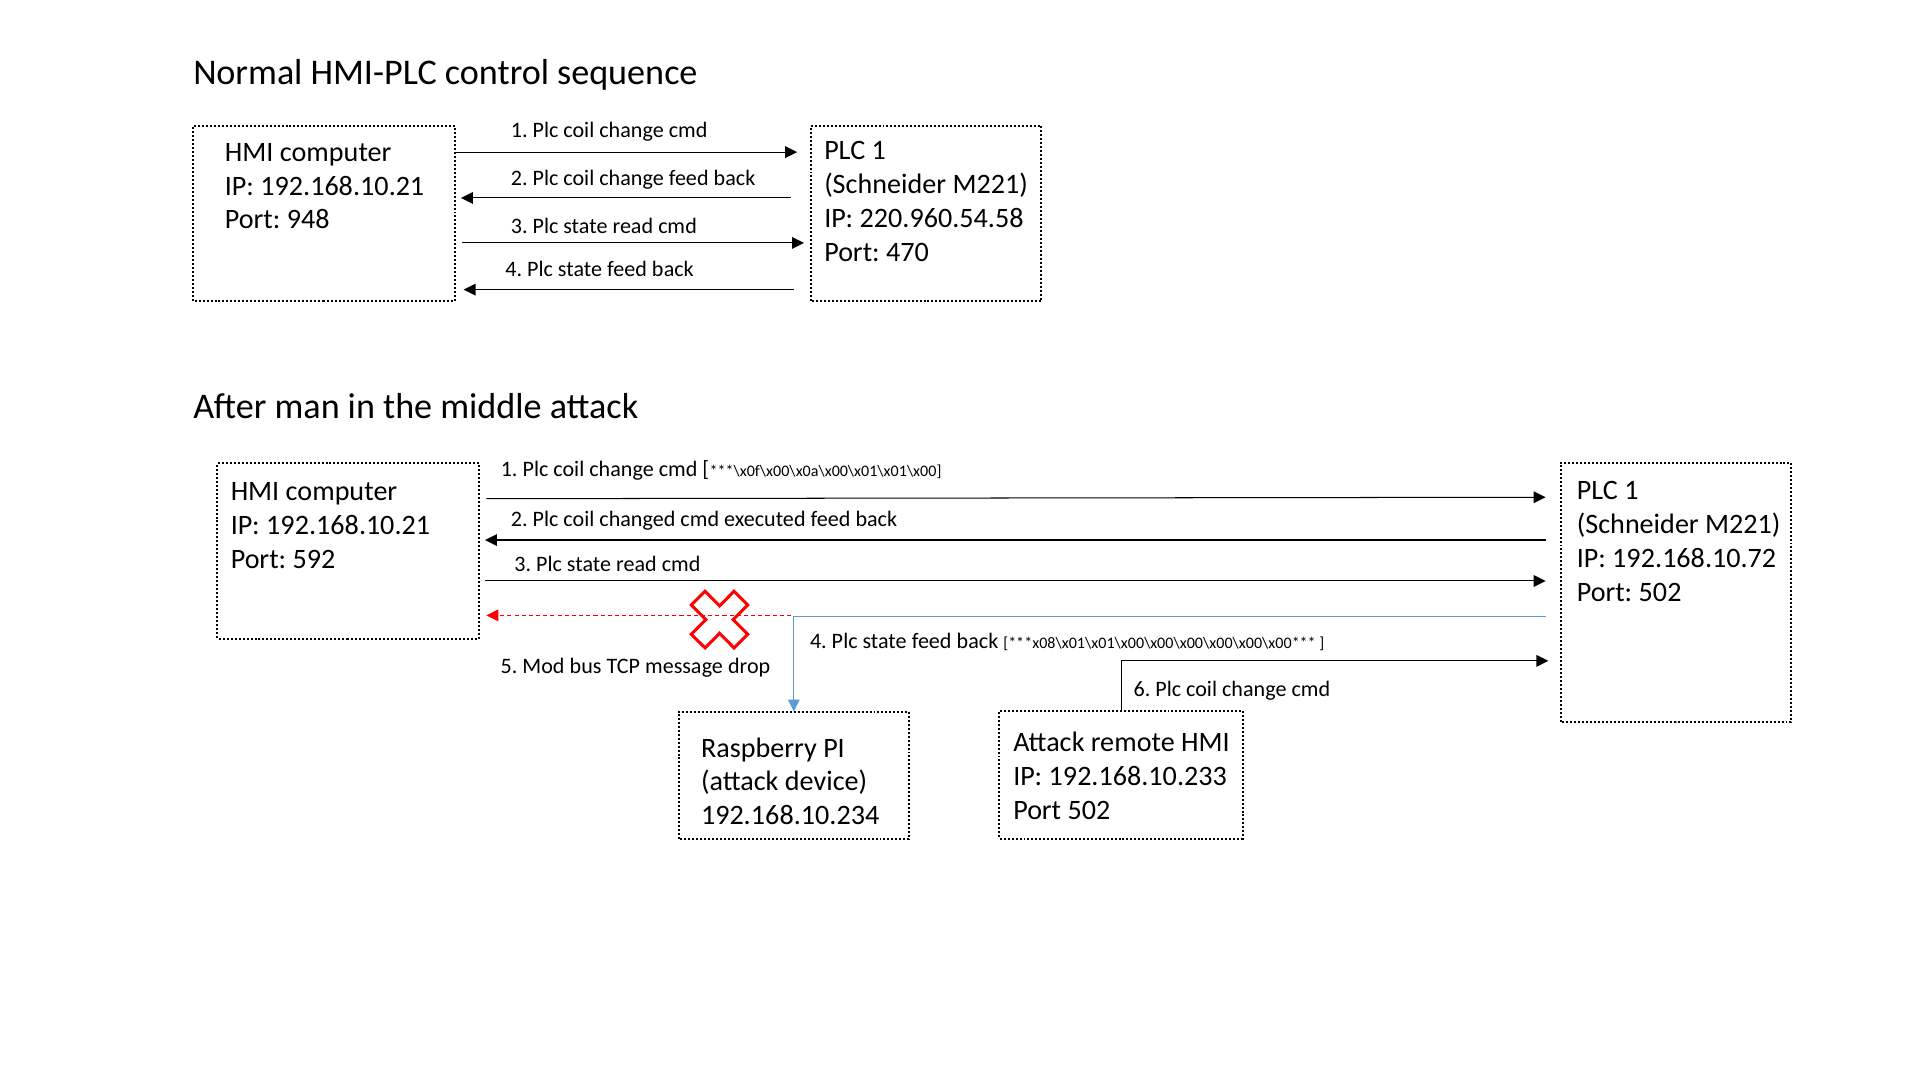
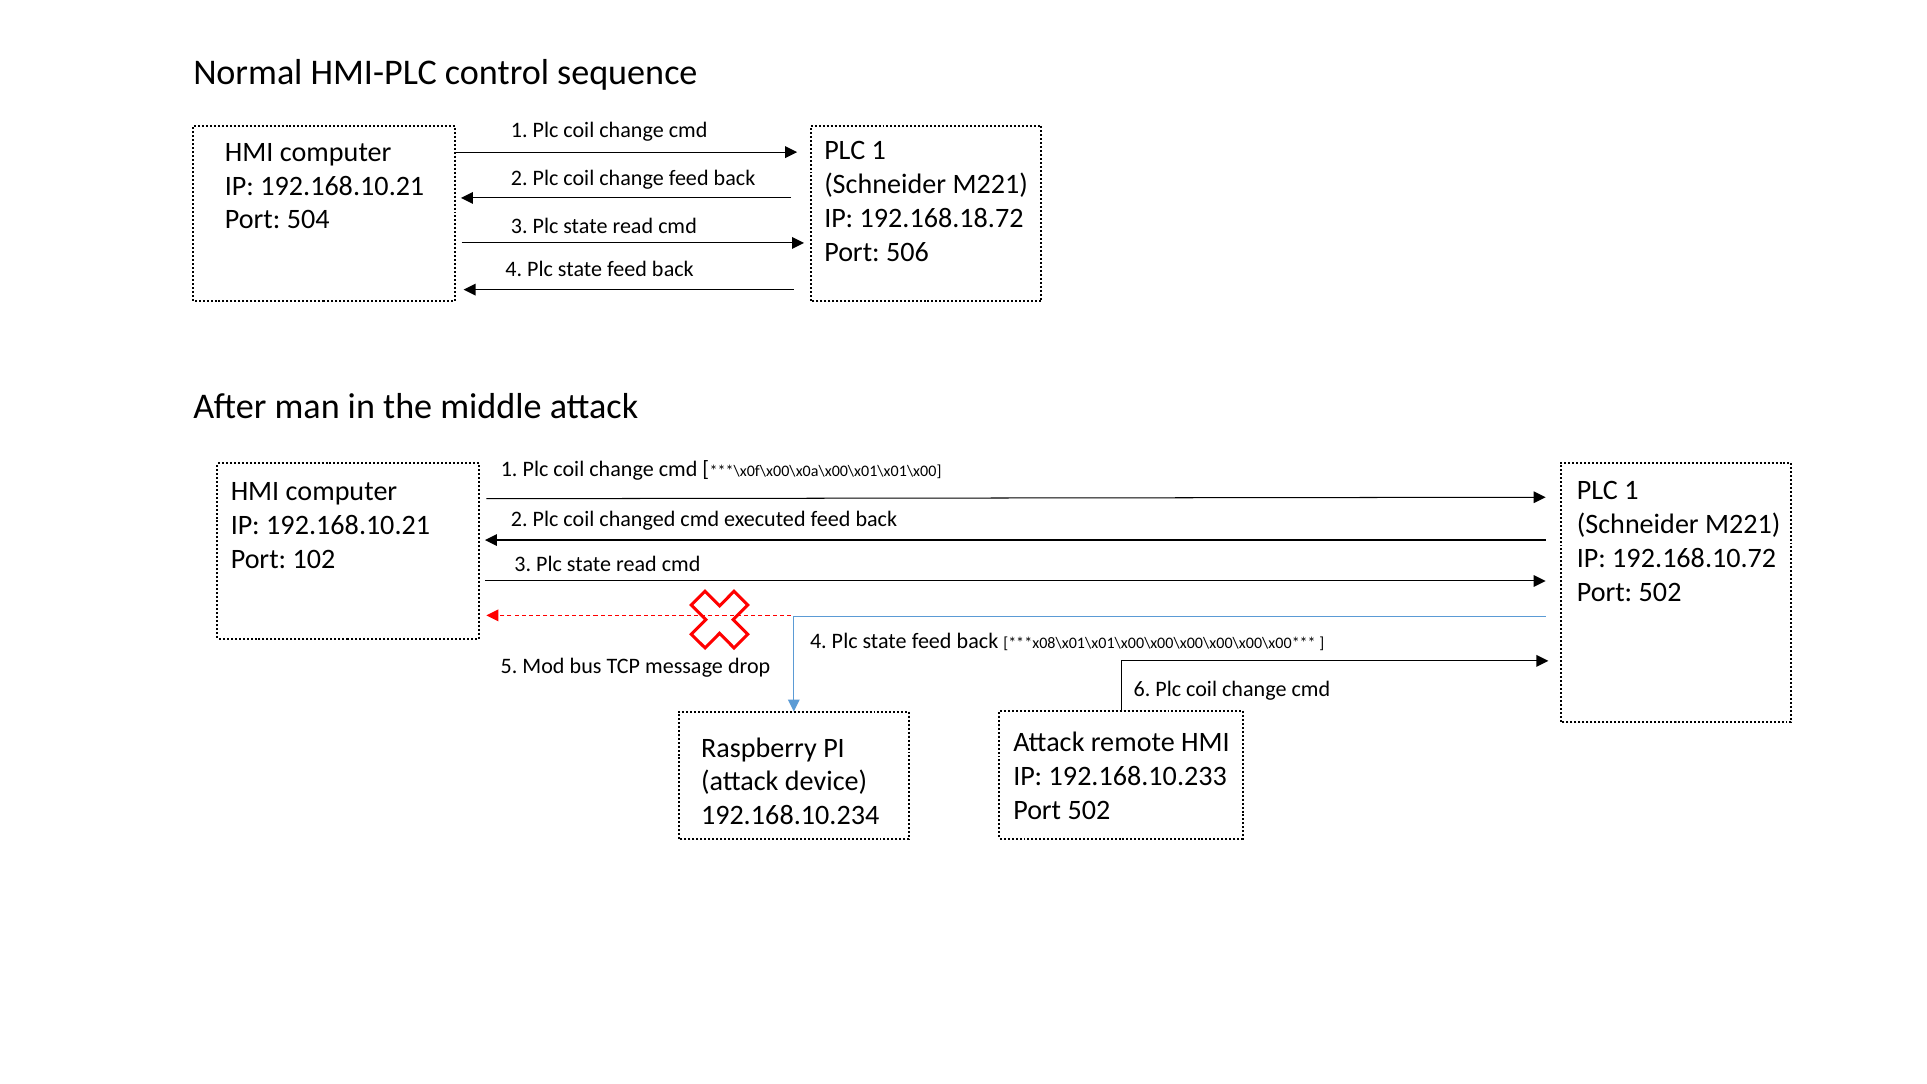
220.960.54.58: 220.960.54.58 -> 192.168.18.72 (942, 218)
948: 948 -> 504 (308, 220)
470: 470 -> 506 (908, 252)
592: 592 -> 102 (314, 559)
